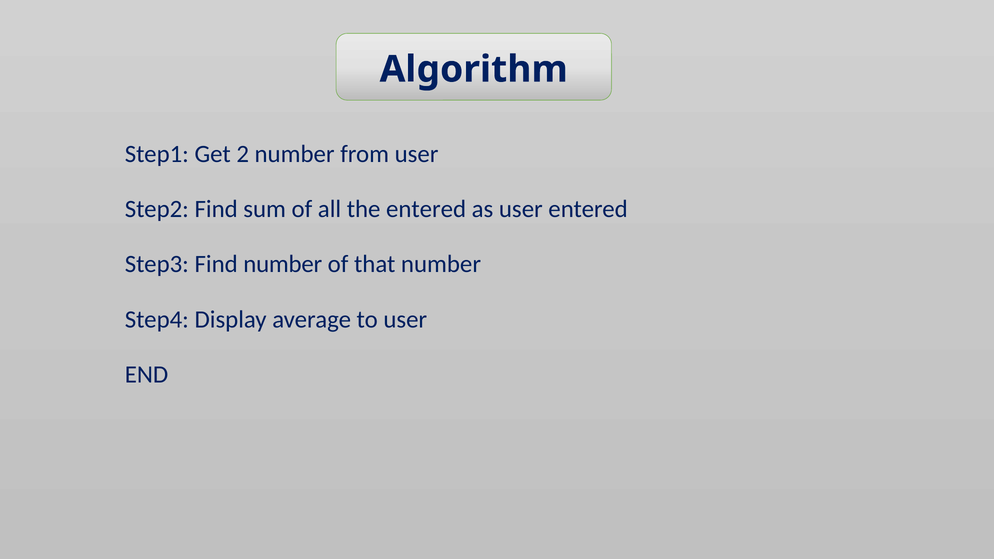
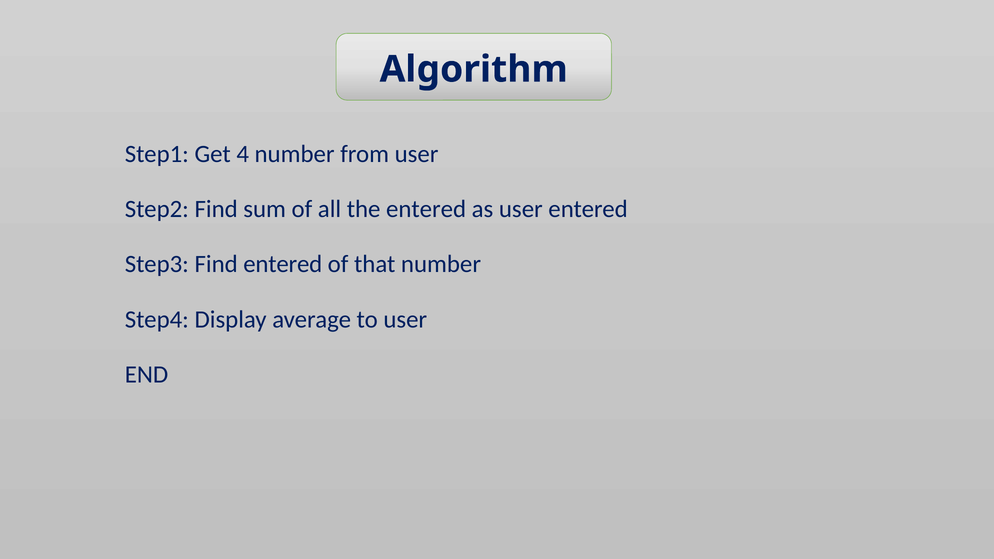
2: 2 -> 4 (243, 154)
Find number: number -> entered (283, 264)
